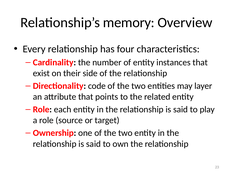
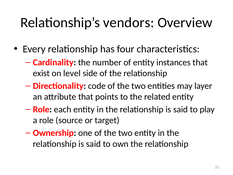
memory: memory -> vendors (129, 23)
their: their -> level (72, 73)
